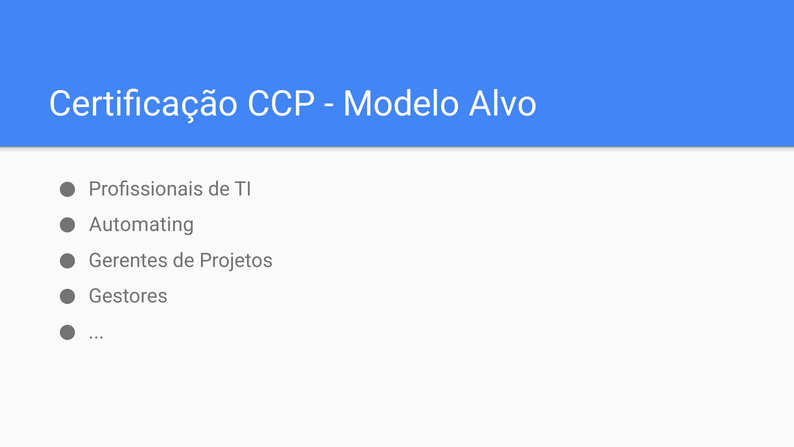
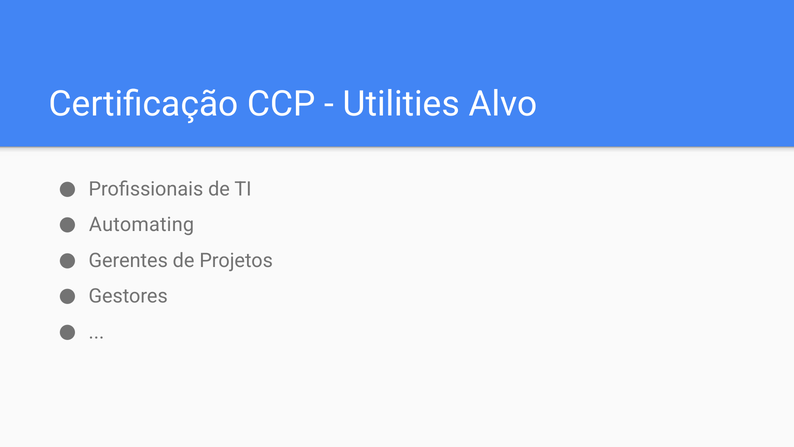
Modelo: Modelo -> Utilities (401, 104)
